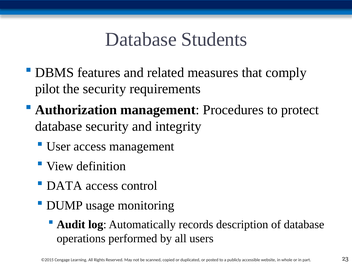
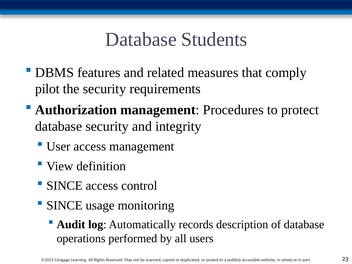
DATA: DATA -> SINCE (64, 186)
DUMP: DUMP -> SINCE (64, 205)
